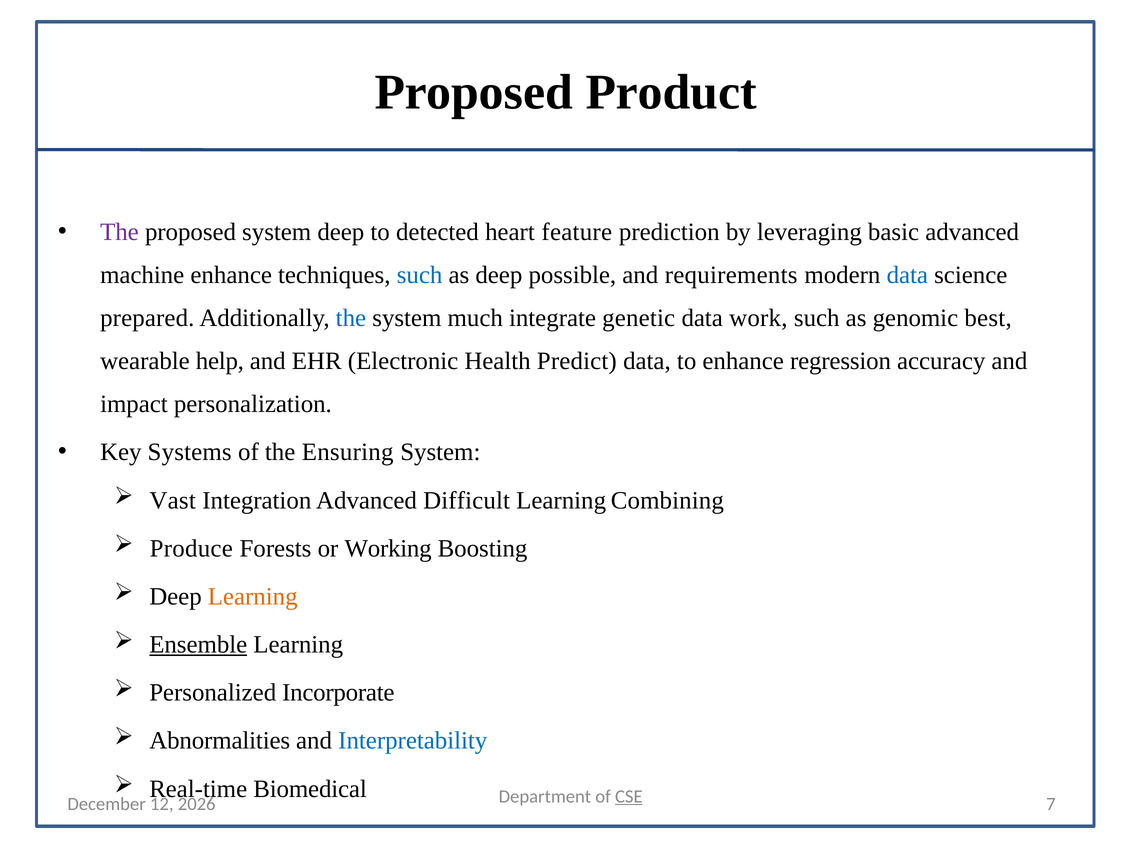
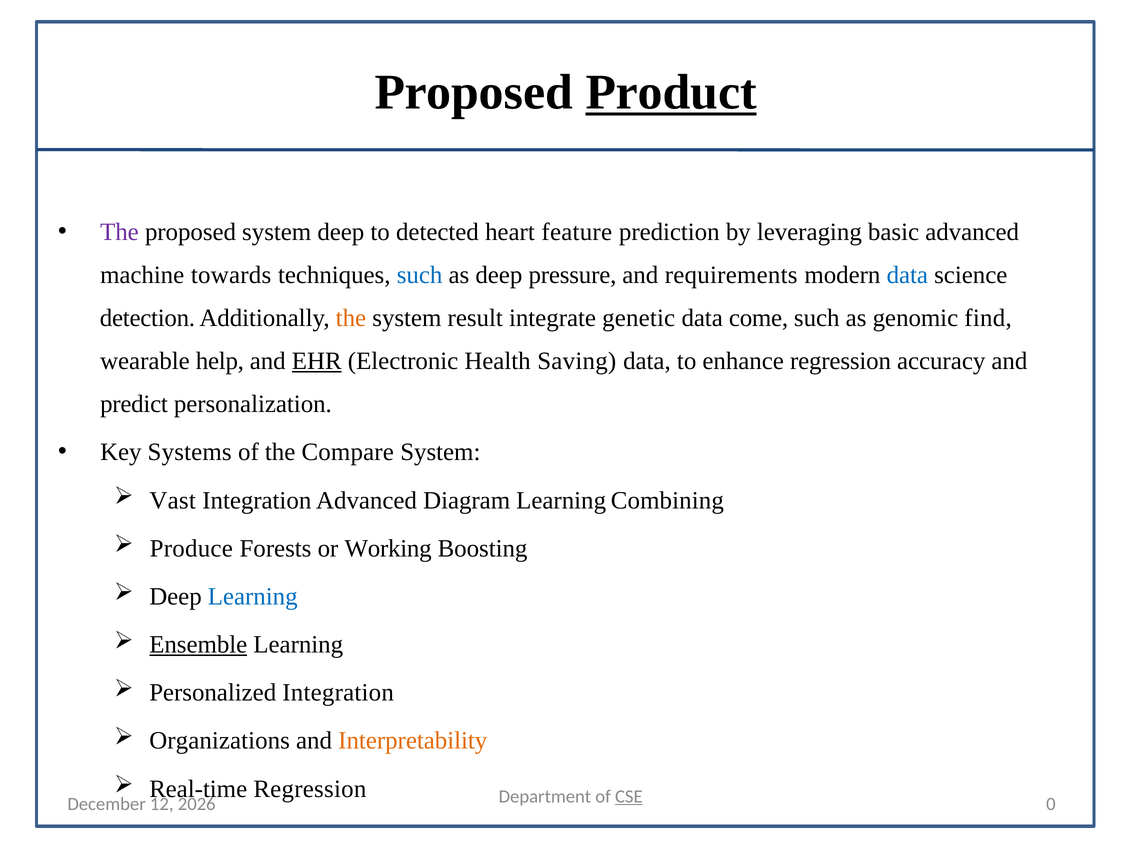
Product underline: none -> present (671, 92)
machine enhance: enhance -> towards (231, 275)
possible: possible -> pressure (572, 275)
prepared: prepared -> detection (147, 318)
the colour: blue -> orange (351, 318)
much: much -> result (475, 318)
work: work -> come (759, 318)
best: best -> find (988, 318)
EHR underline: none -> present (317, 361)
Predict: Predict -> Saving (577, 361)
impact: impact -> predict (134, 404)
Ensuring: Ensuring -> Compare (348, 452)
Difficult: Difficult -> Diagram (467, 500)
Learning colour: orange -> blue (253, 597)
Personalized Incorporate: Incorporate -> Integration (338, 693)
Abnormalities: Abnormalities -> Organizations (220, 741)
Interpretability colour: blue -> orange (413, 741)
Real-time Biomedical: Biomedical -> Regression (310, 789)
7: 7 -> 0 (1051, 804)
